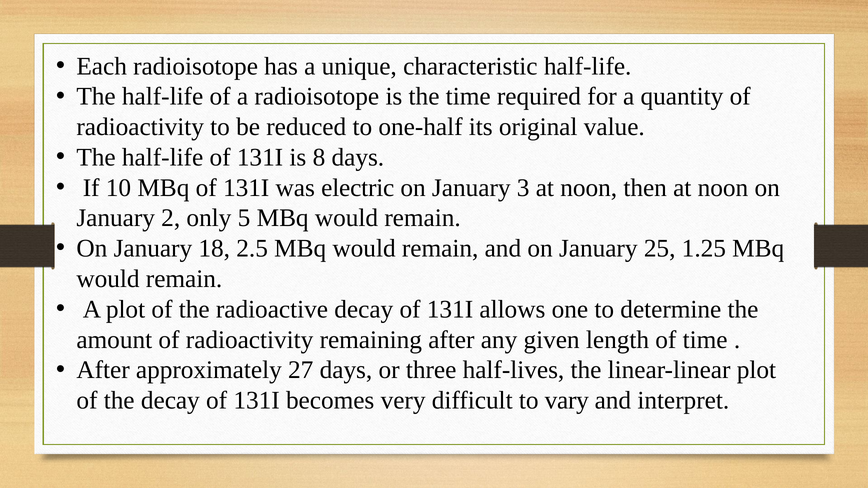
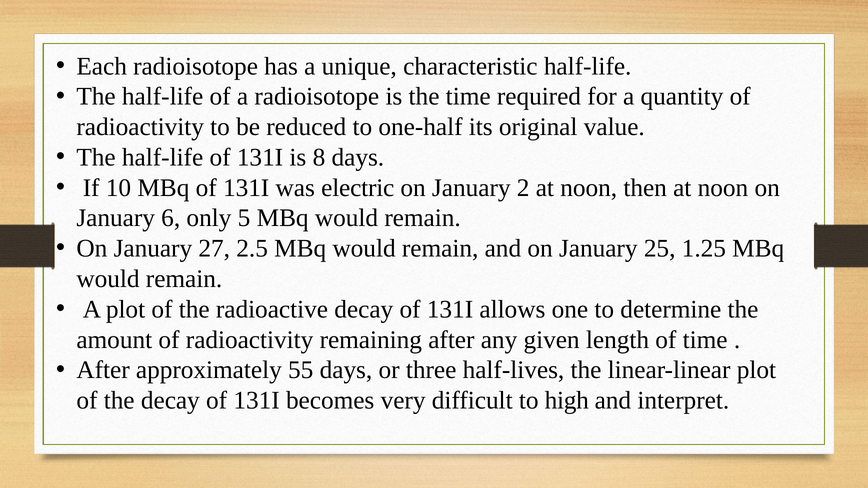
3: 3 -> 2 (523, 188)
2: 2 -> 6 (171, 218)
18: 18 -> 27 (214, 249)
27: 27 -> 55 (301, 370)
vary: vary -> high (567, 401)
